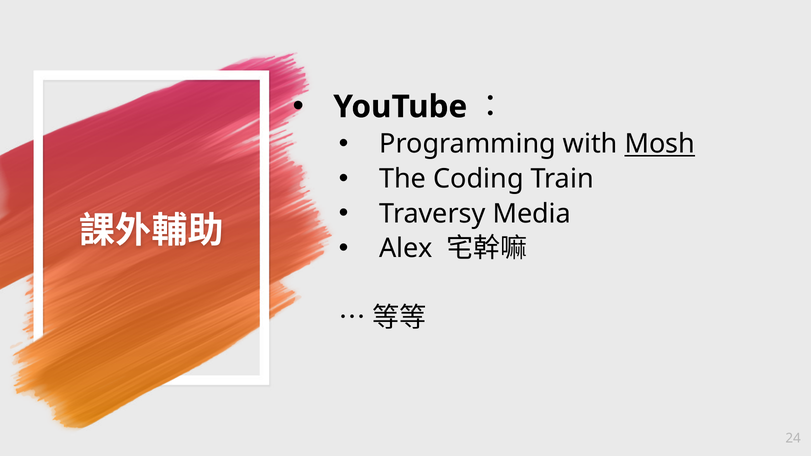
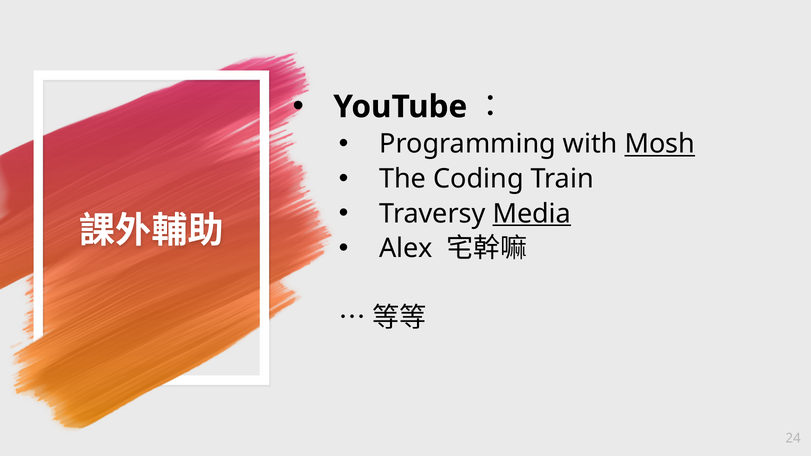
Media underline: none -> present (532, 214)
